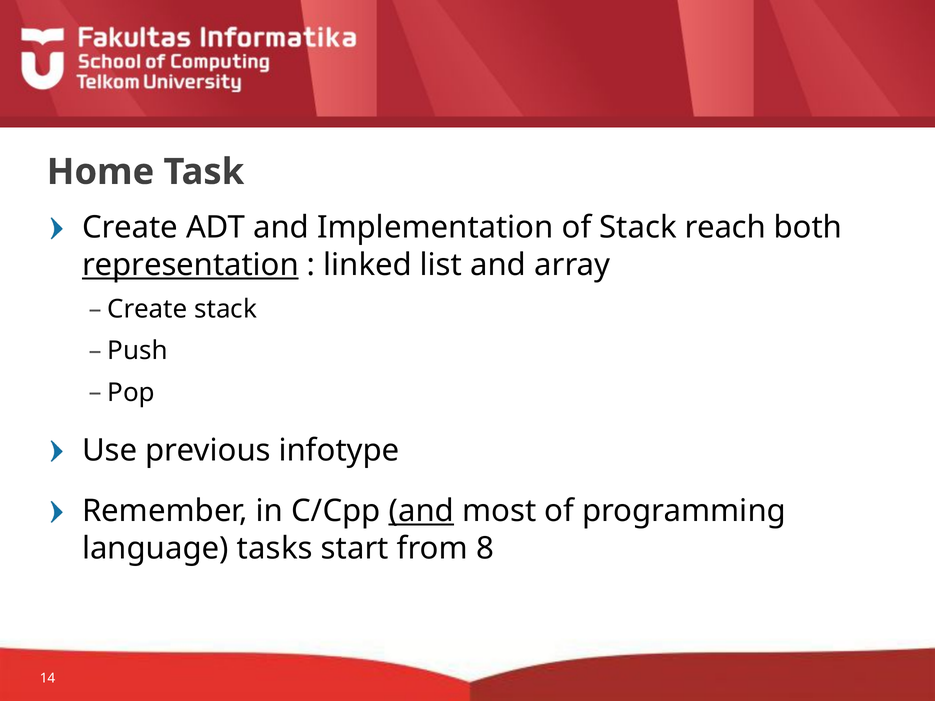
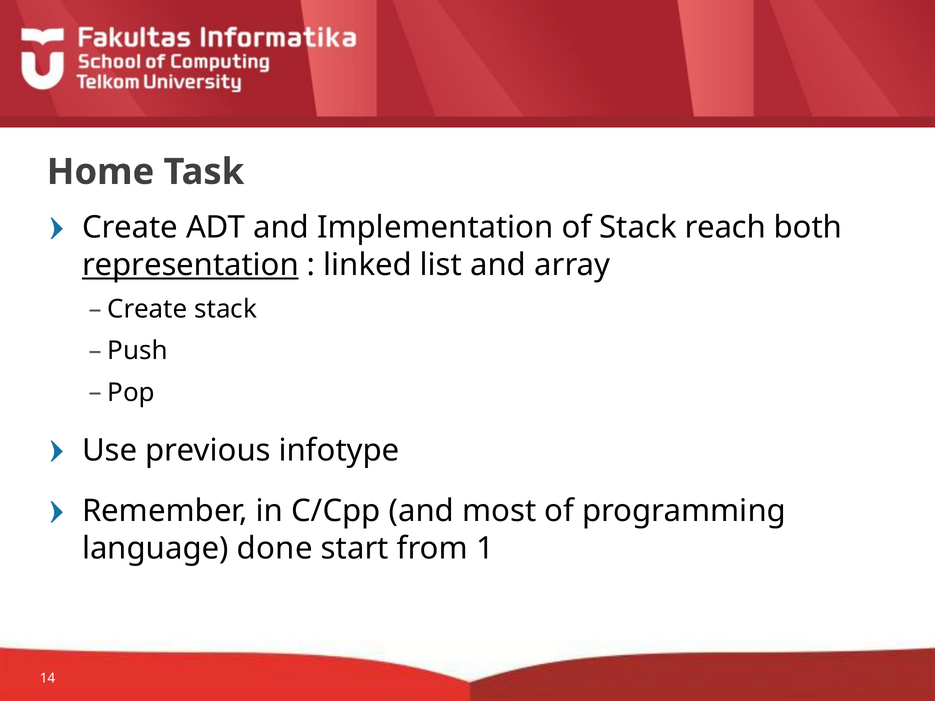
and underline: present -> none (421, 511)
tasks: tasks -> done (275, 549)
8: 8 -> 1 (485, 549)
